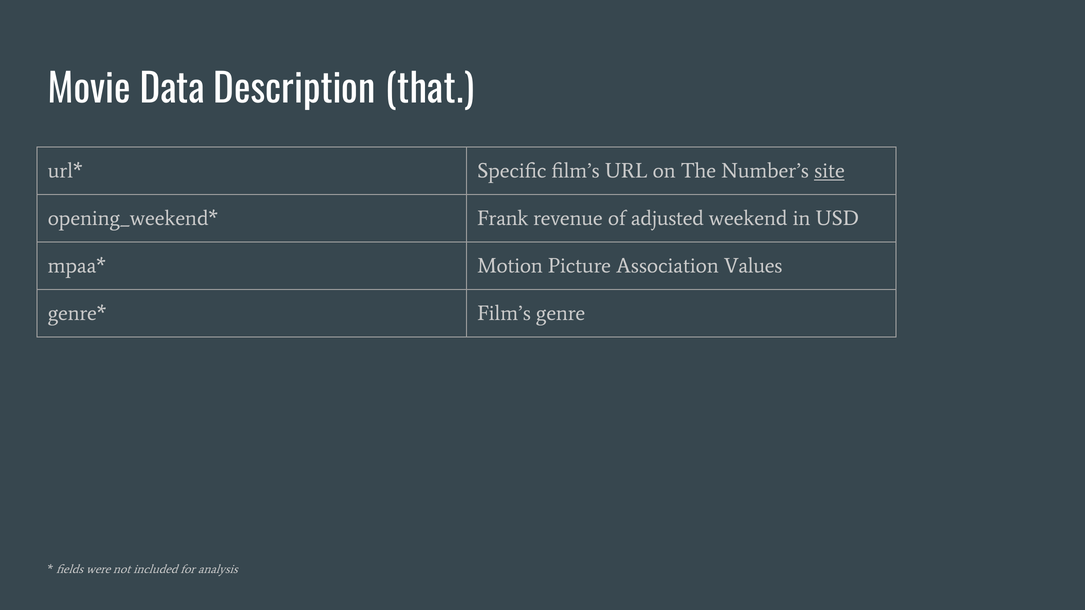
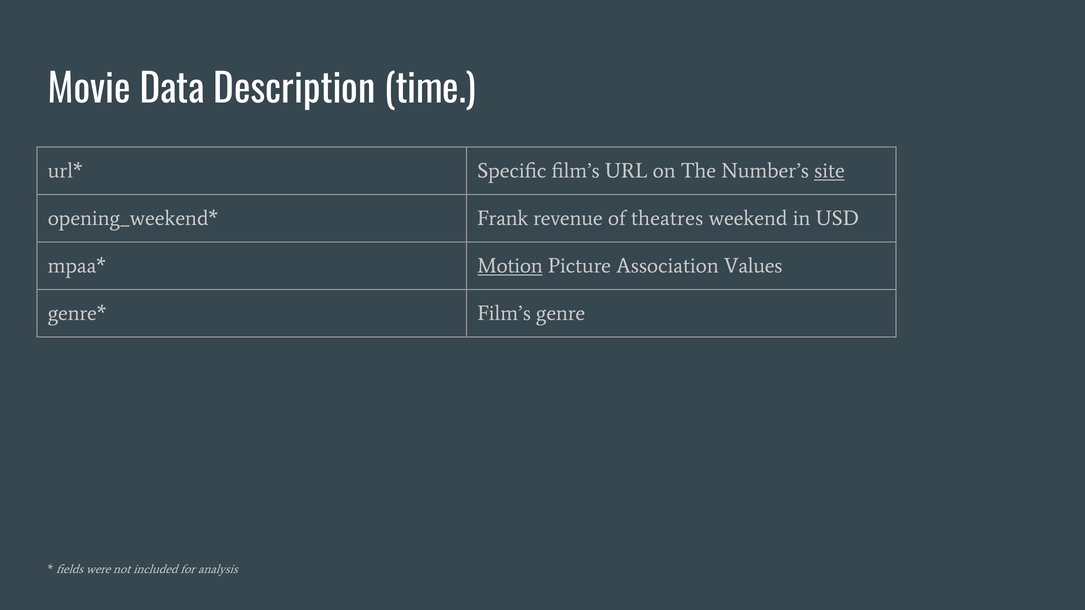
that: that -> time (430, 90)
adjusted: adjusted -> theatres (667, 219)
Motion underline: none -> present (510, 266)
